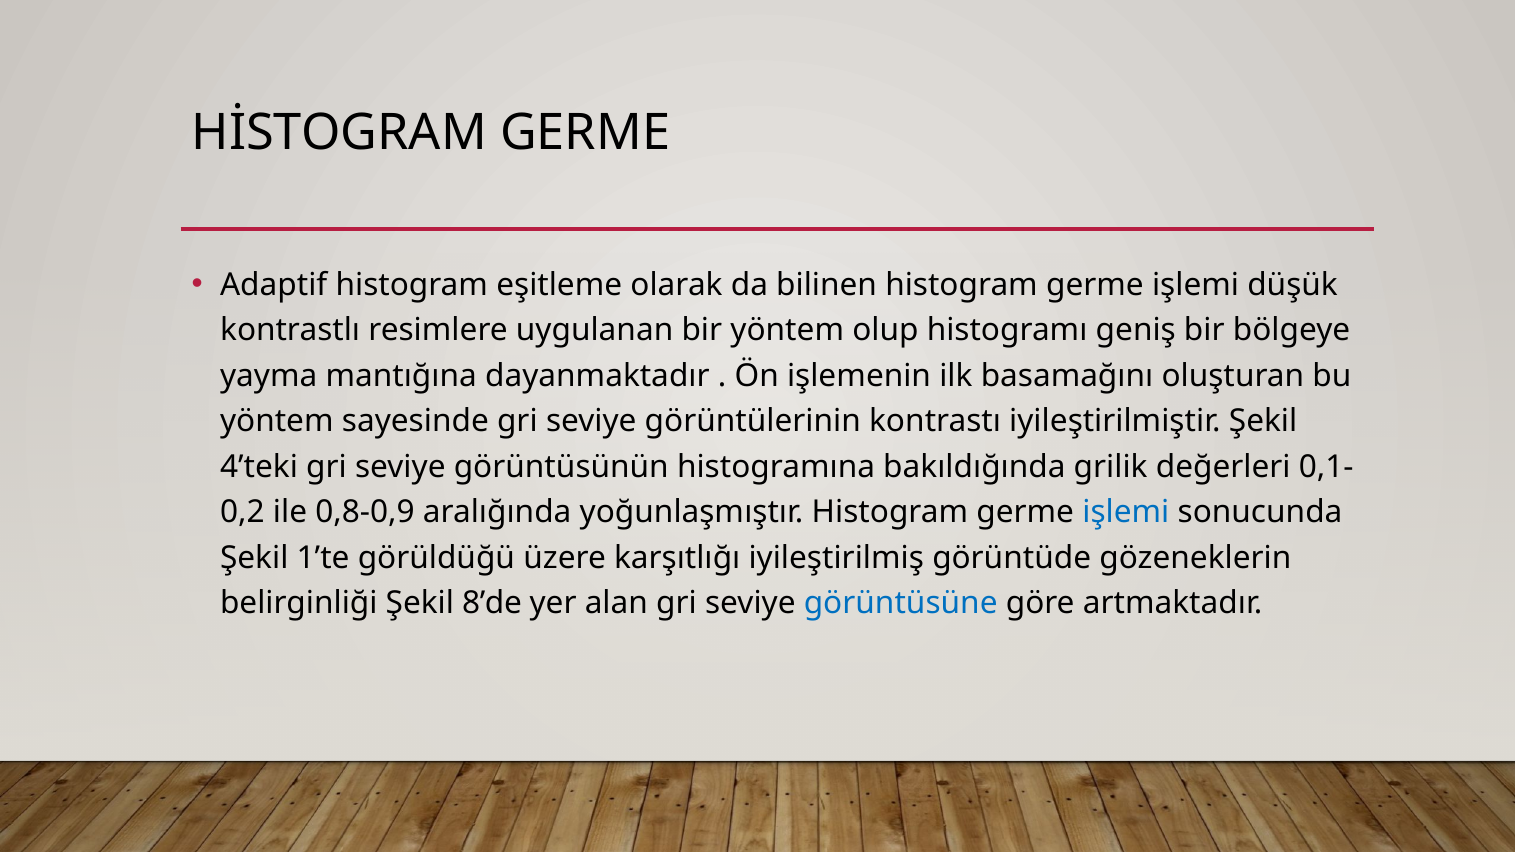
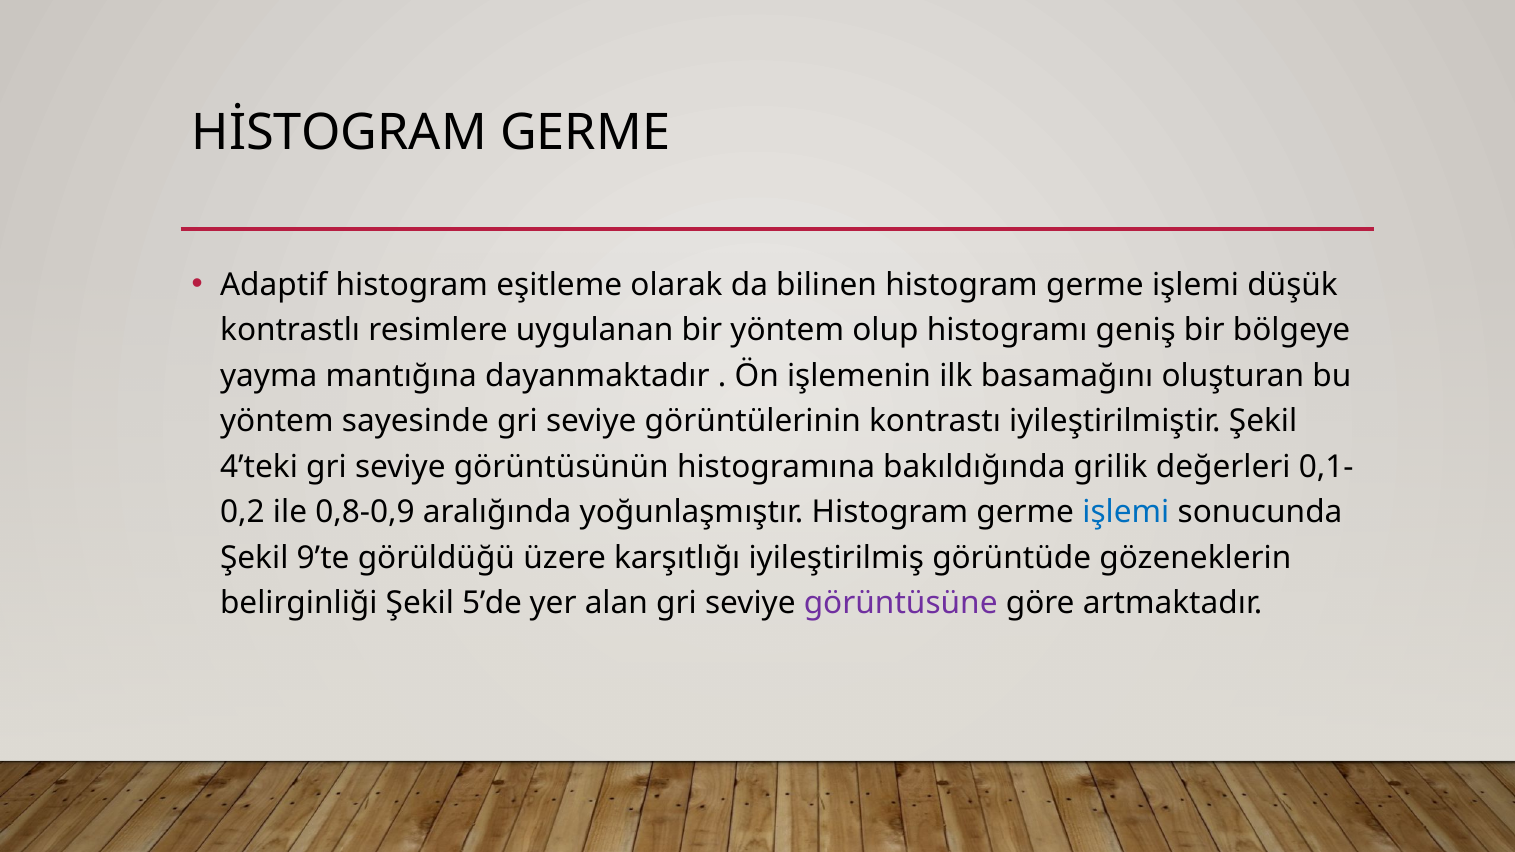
1’te: 1’te -> 9’te (323, 558)
8’de: 8’de -> 5’de (492, 603)
görüntüsüne colour: blue -> purple (901, 603)
